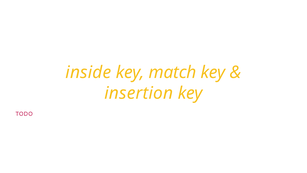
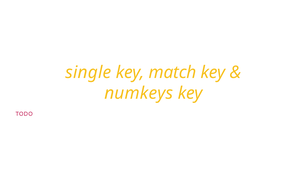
inside: inside -> single (88, 72)
insertion: insertion -> numkeys (139, 93)
